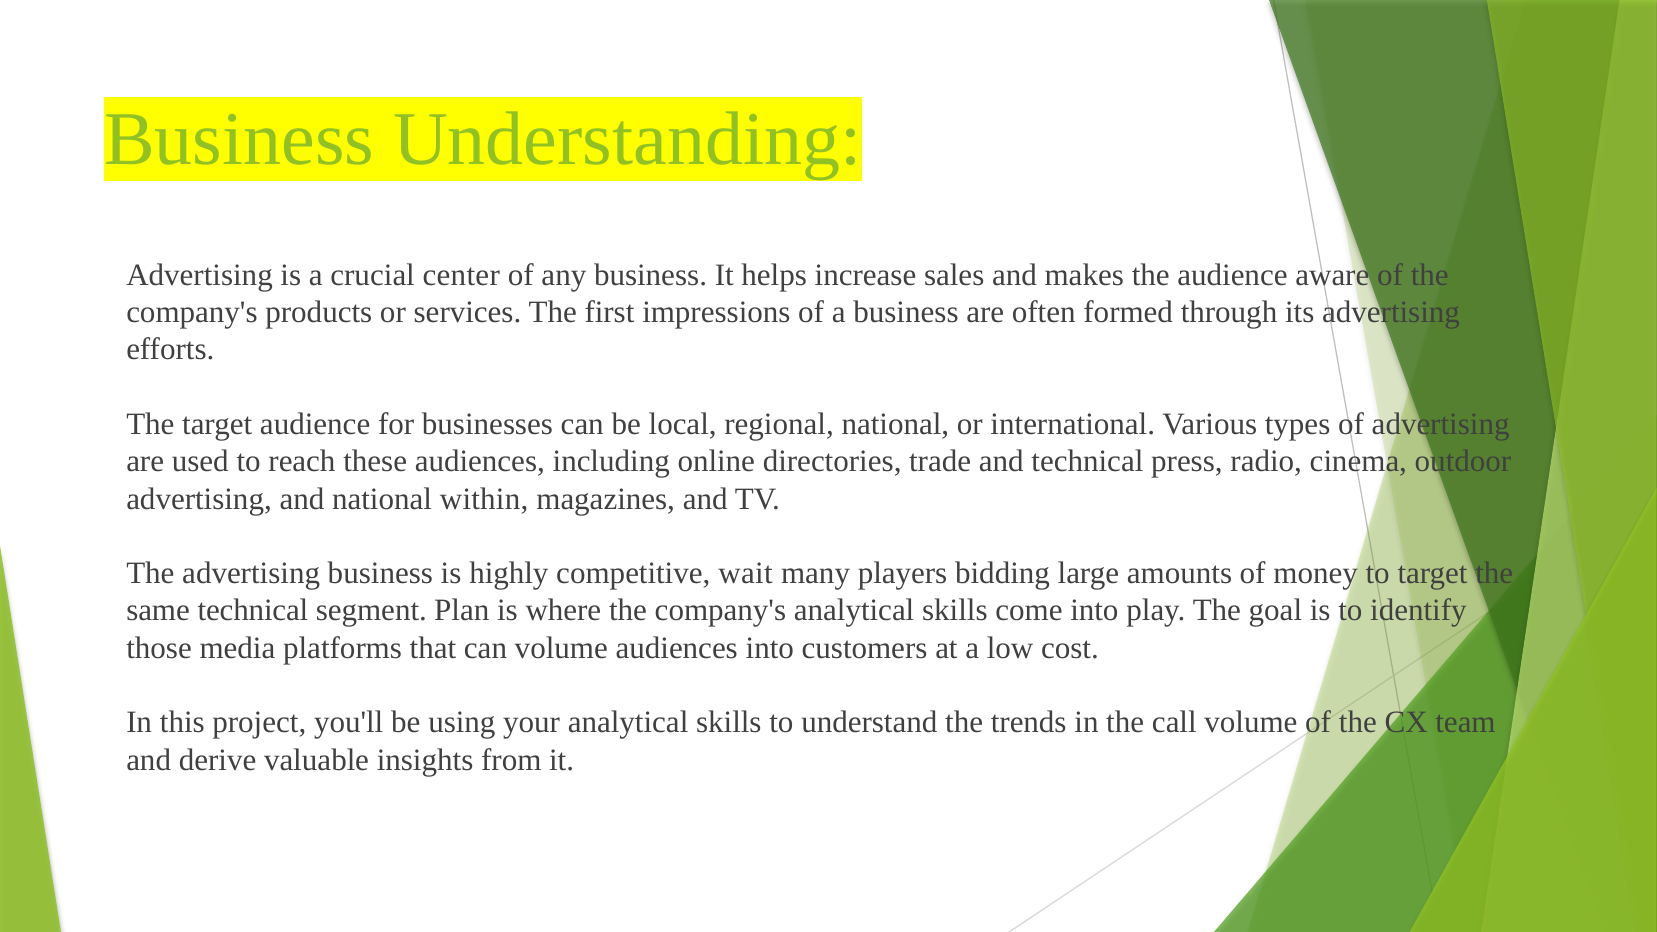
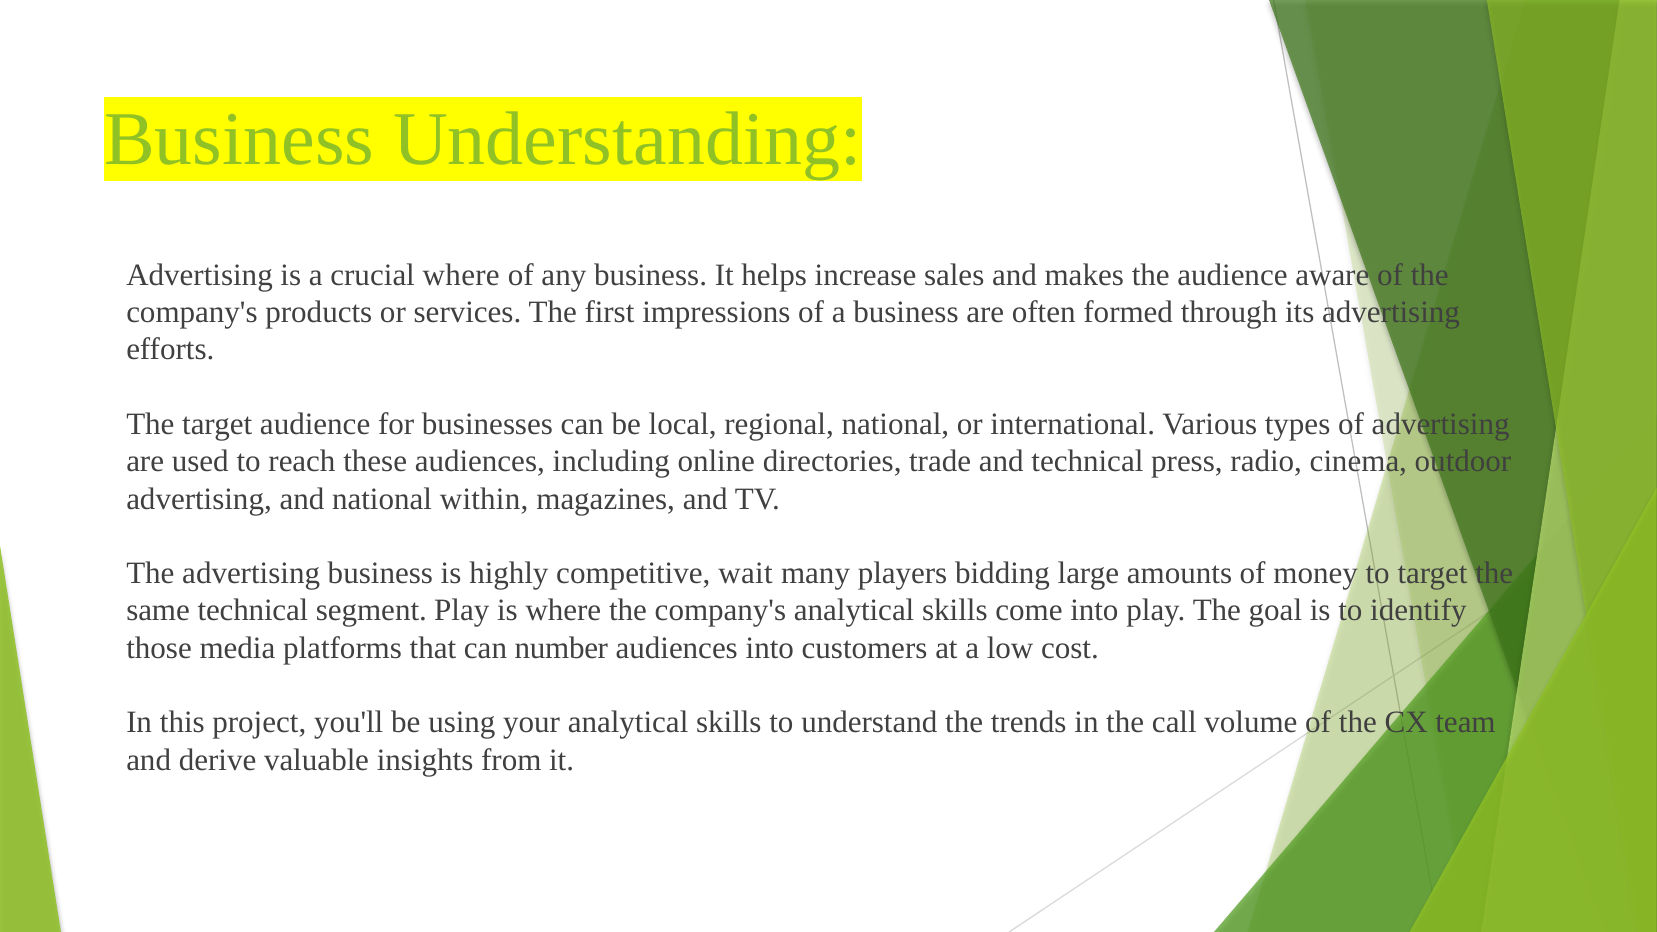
crucial center: center -> where (461, 275)
segment Plan: Plan -> Play (462, 611)
can volume: volume -> number (561, 648)
